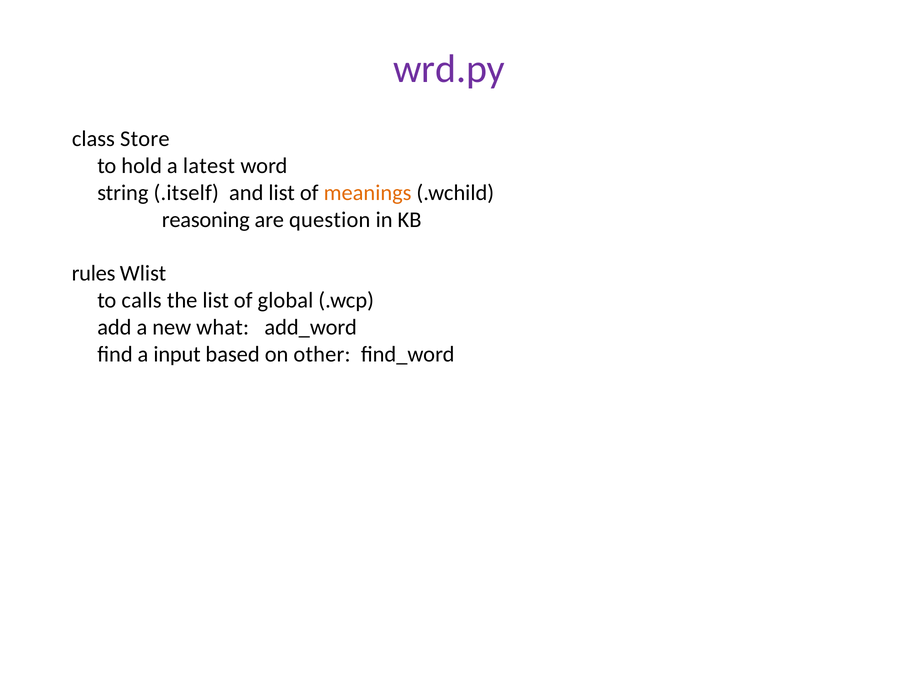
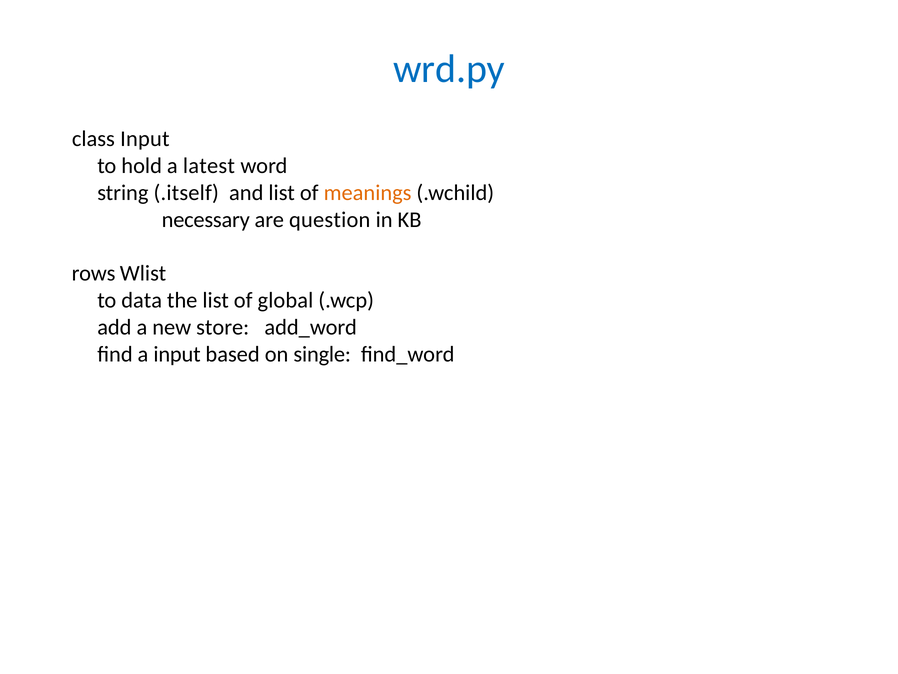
wrd.py colour: purple -> blue (449, 69)
class Store: Store -> Input (145, 139)
reasoning: reasoning -> necessary (206, 219)
rules: rules -> rows (94, 273)
calls: calls -> data (142, 300)
what: what -> store (223, 327)
other: other -> single (322, 354)
